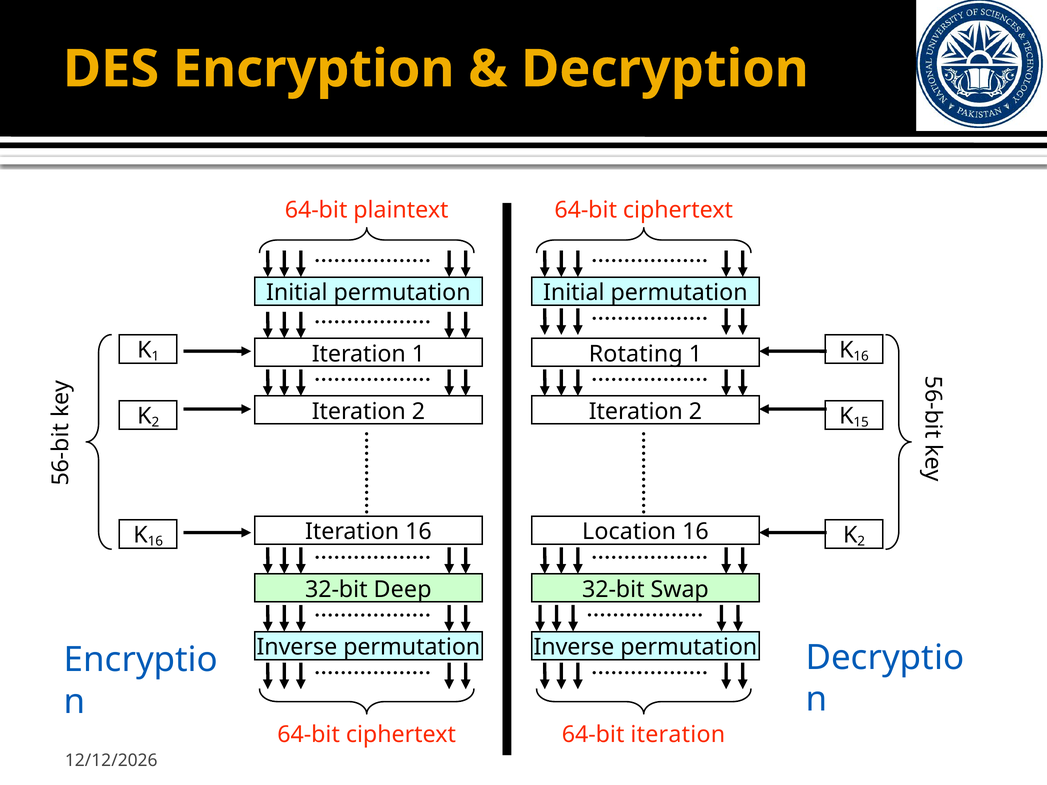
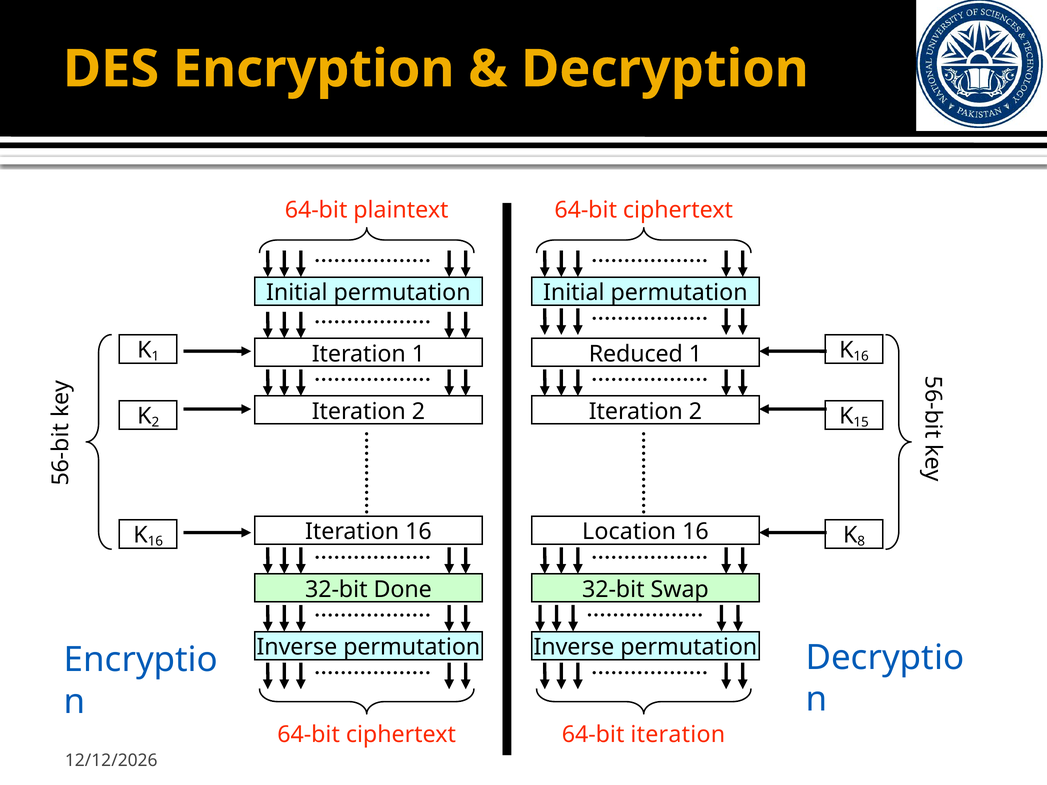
Rotating: Rotating -> Reduced (636, 354)
2: 2 -> 8 (861, 541)
Deep: Deep -> Done (403, 590)
